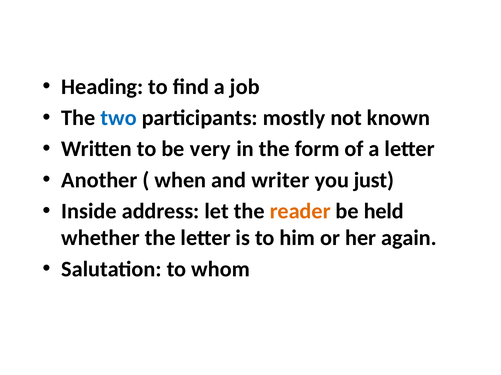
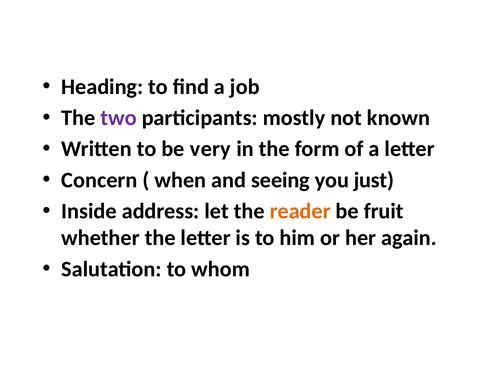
two colour: blue -> purple (119, 118)
Another: Another -> Concern (99, 180)
writer: writer -> seeing (281, 180)
held: held -> fruit (384, 212)
